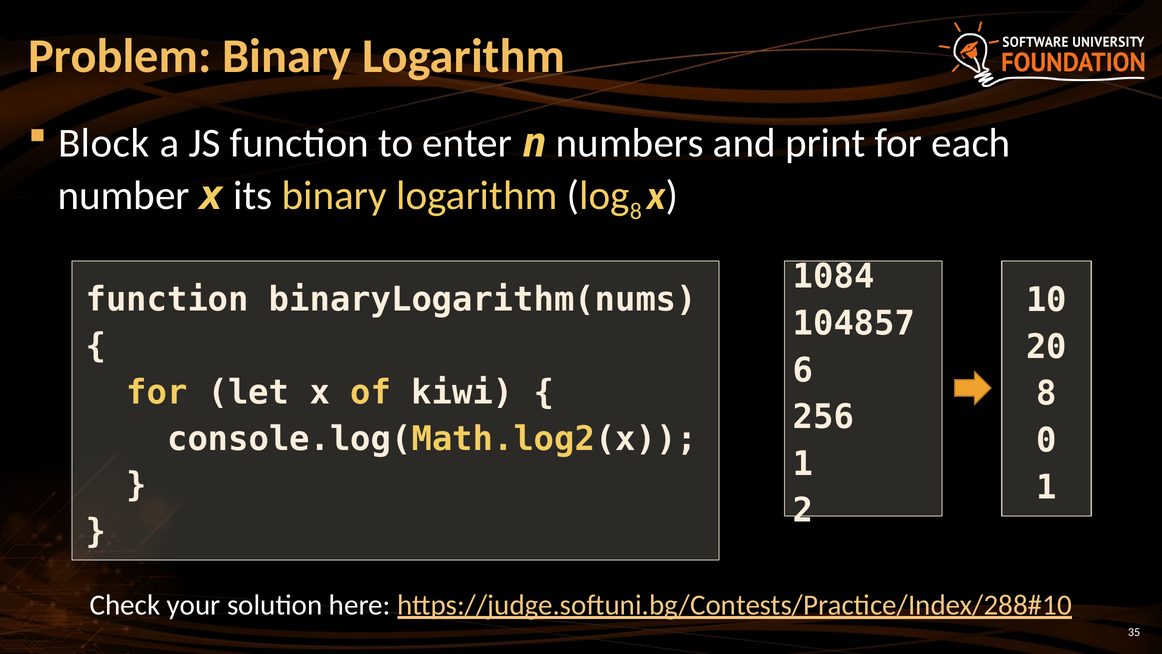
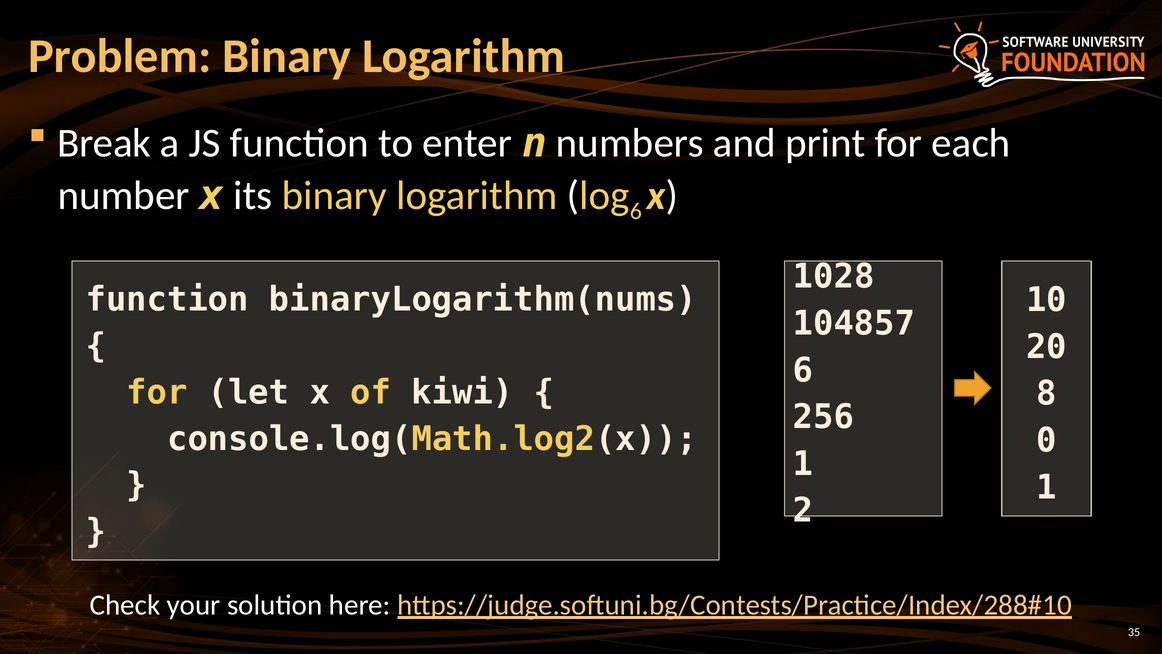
Block: Block -> Break (104, 143)
8: 8 -> 6 (636, 211)
1084: 1084 -> 1028 (834, 277)
